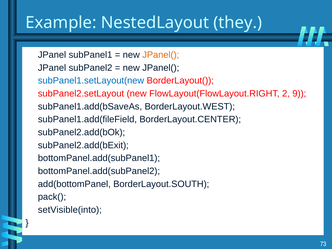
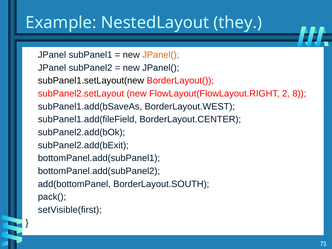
subPanel1.setLayout(new colour: blue -> black (91, 81)
9: 9 -> 8 (299, 94)
setVisible(into: setVisible(into -> setVisible(first (70, 210)
